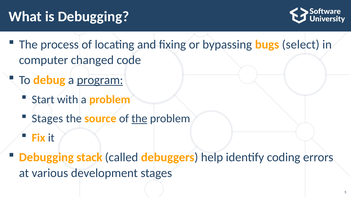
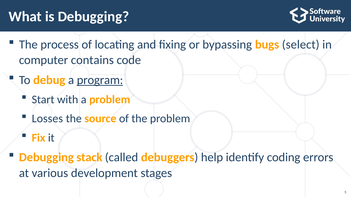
changed: changed -> contains (92, 60)
Stages: Stages -> Losses (47, 119)
the underline: present -> none (139, 119)
